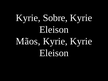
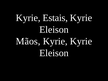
Sobre: Sobre -> Estais (55, 18)
